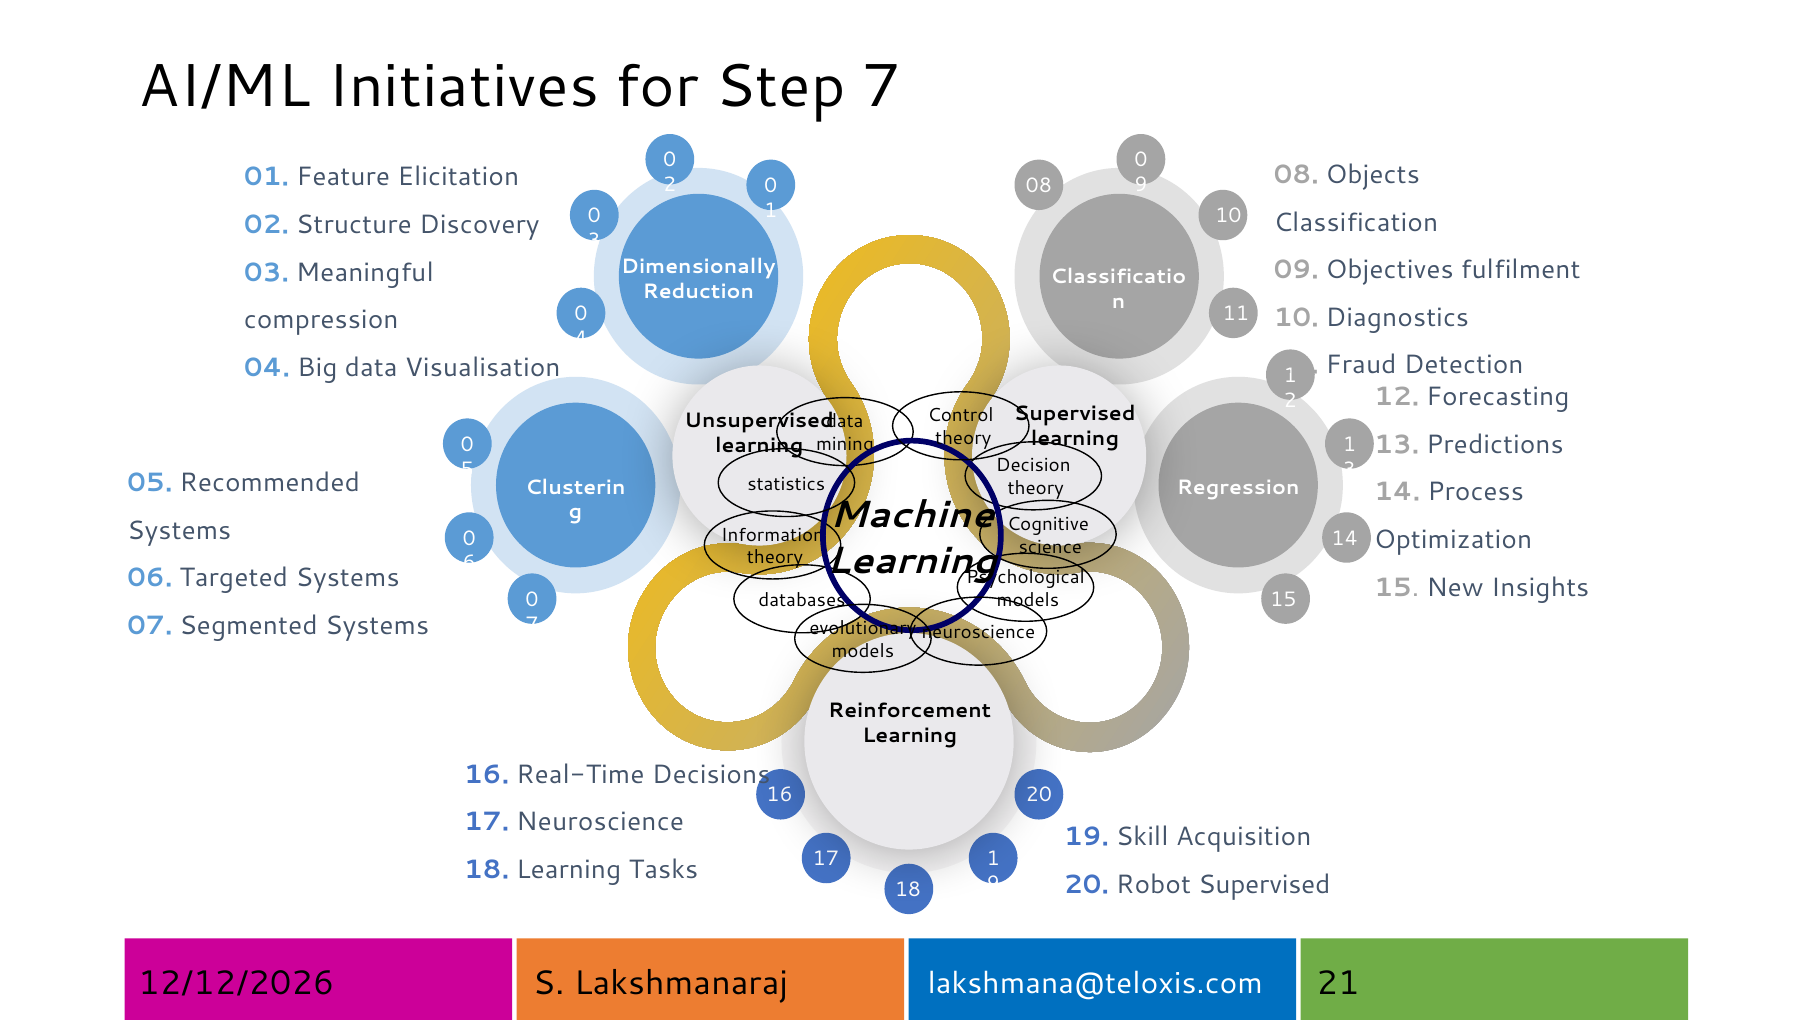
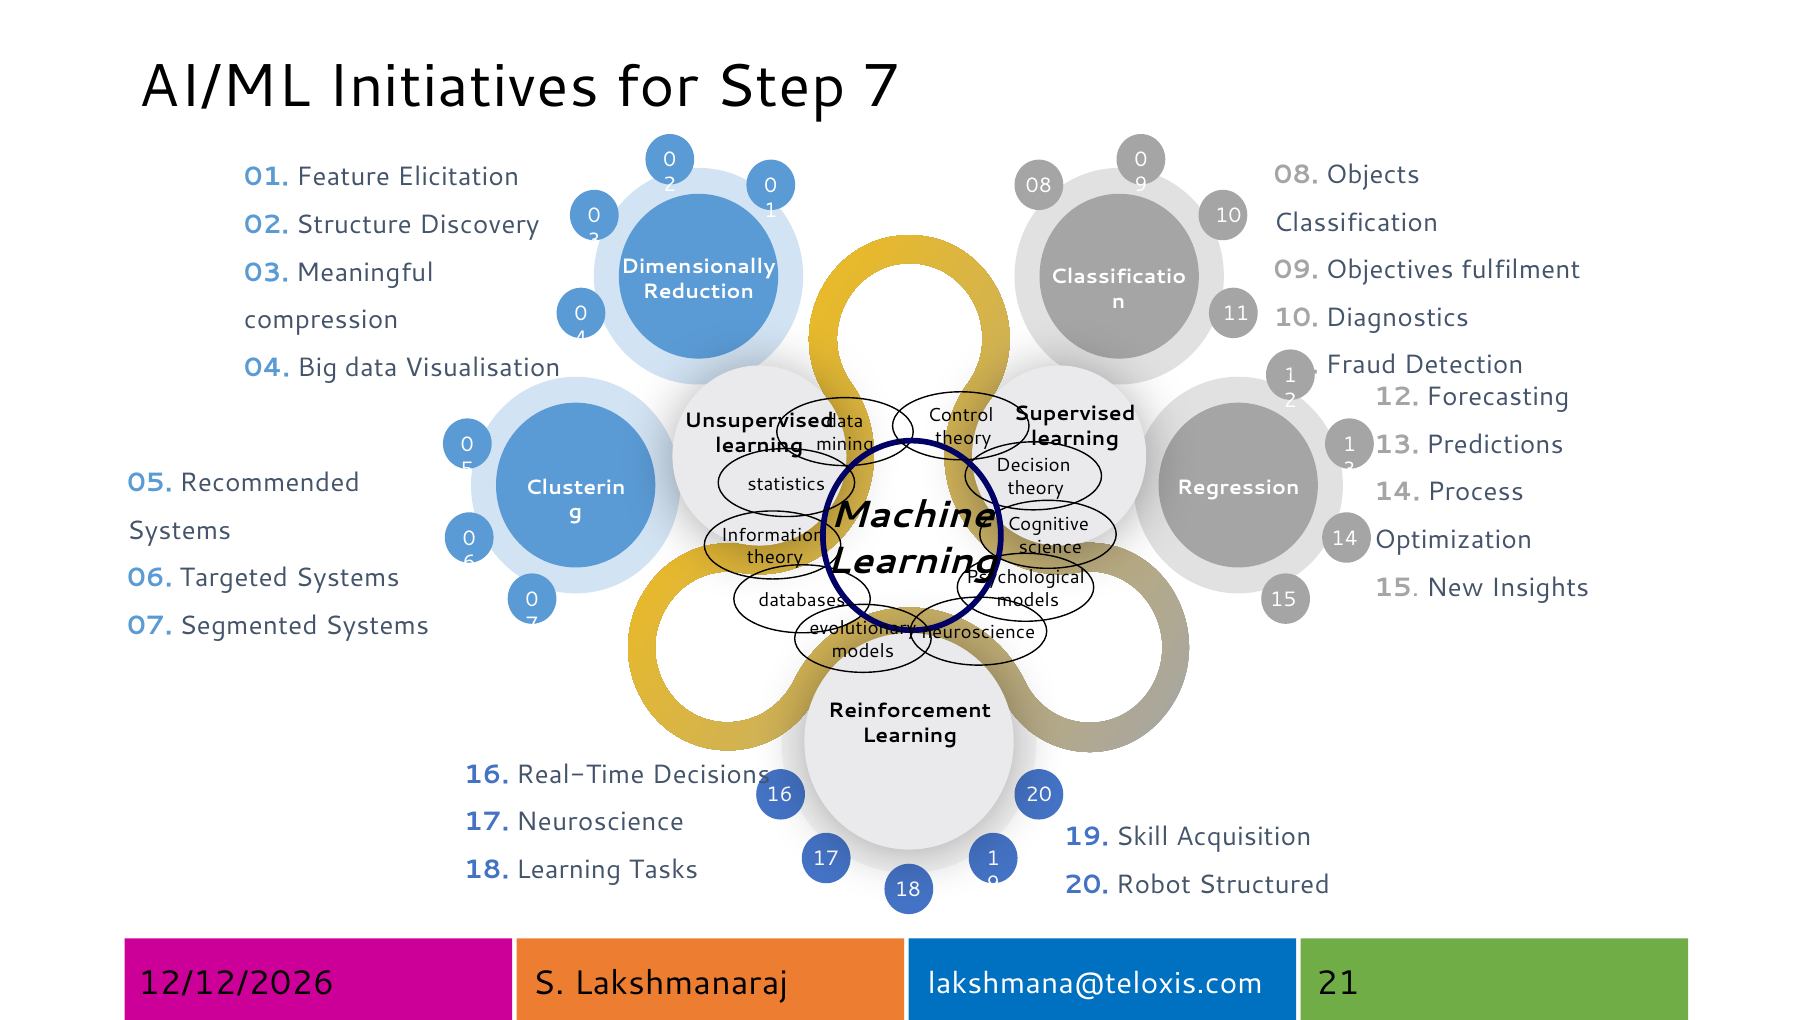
Robot Supervised: Supervised -> Structured (1264, 885)
